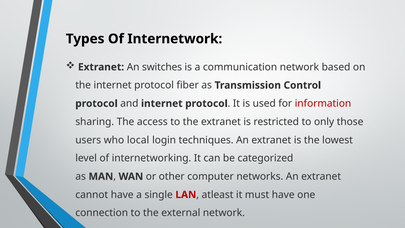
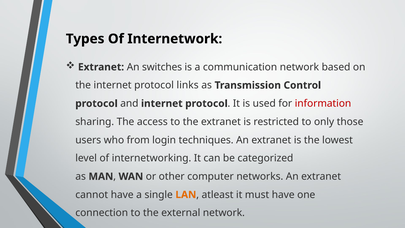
fiber: fiber -> links (188, 85)
local: local -> from (138, 140)
LAN colour: red -> orange (186, 195)
